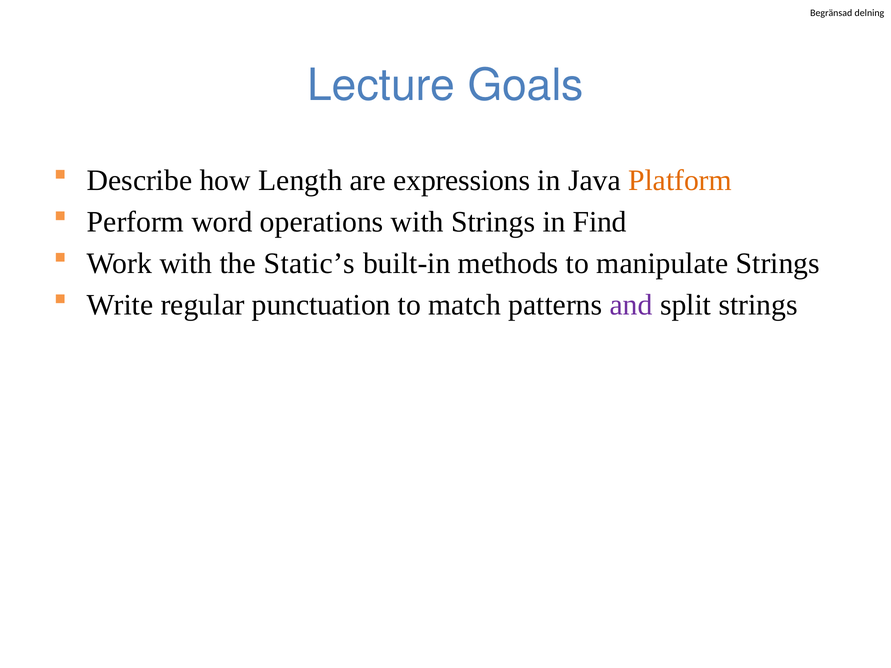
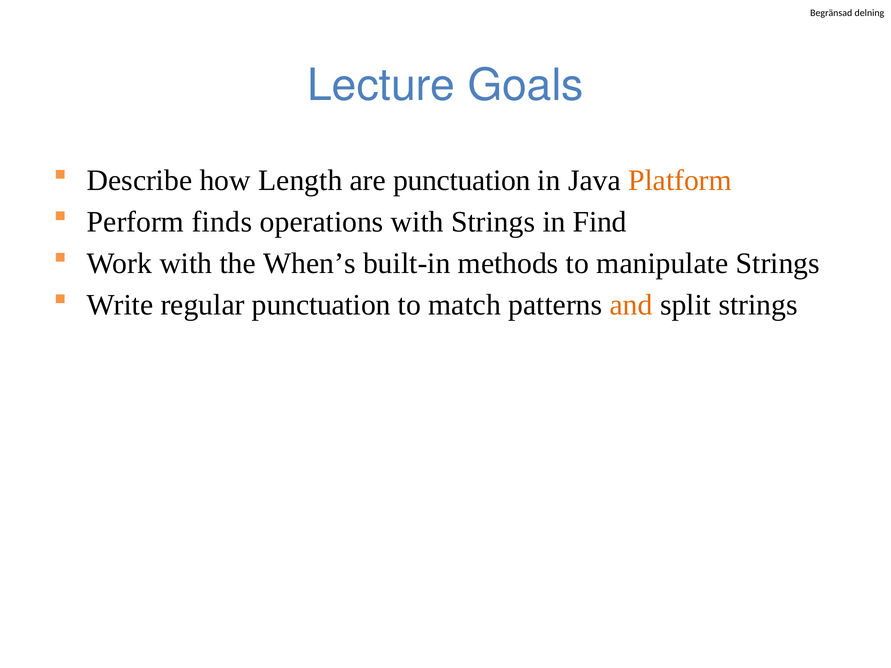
are expressions: expressions -> punctuation (462, 180)
word: word -> finds (222, 222)
Static’s: Static’s -> When’s (310, 263)
and colour: purple -> orange (631, 305)
